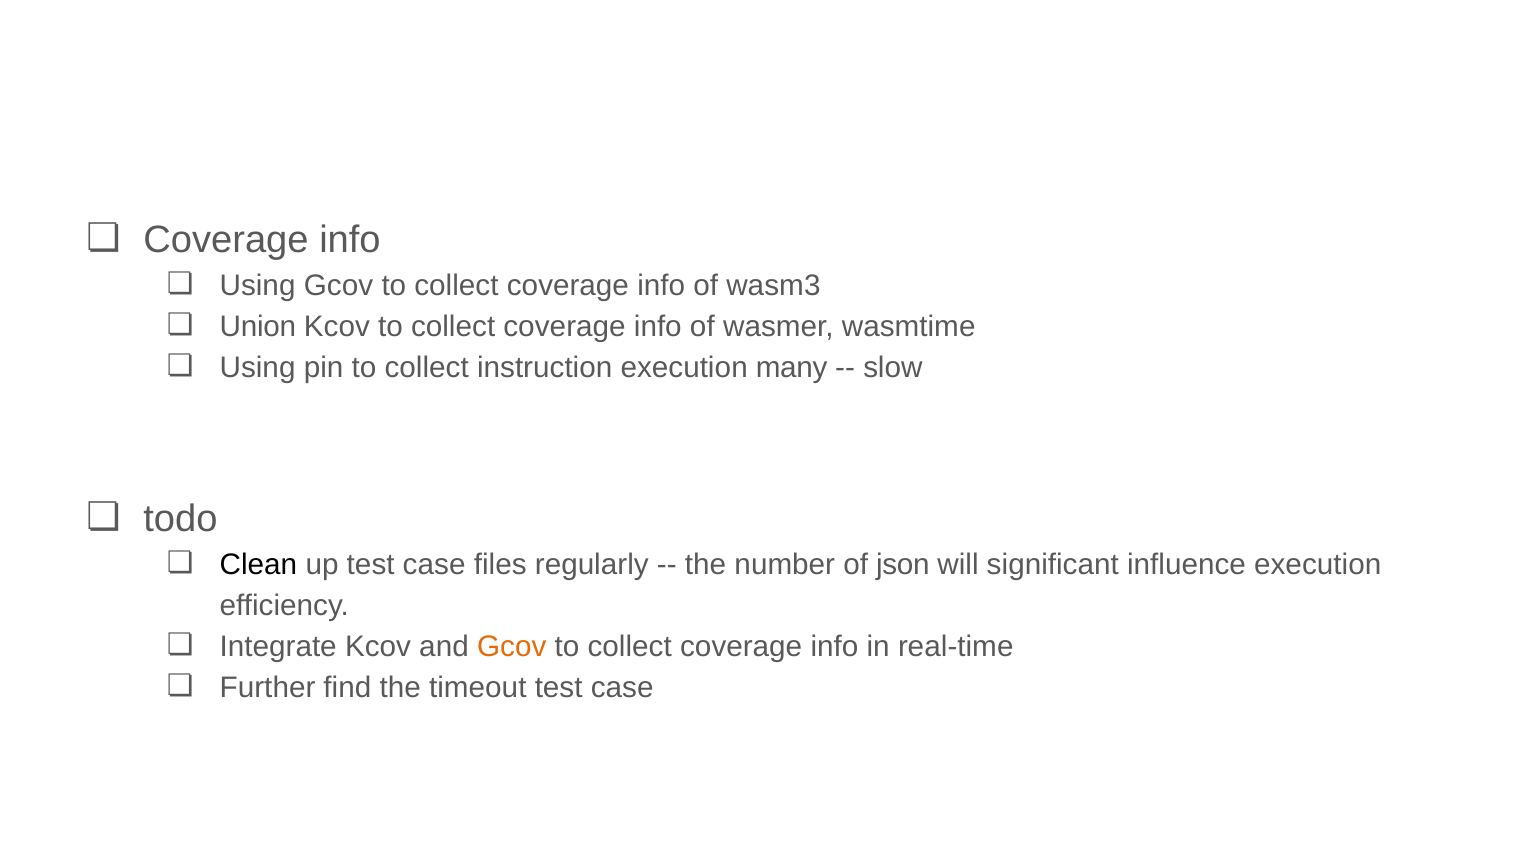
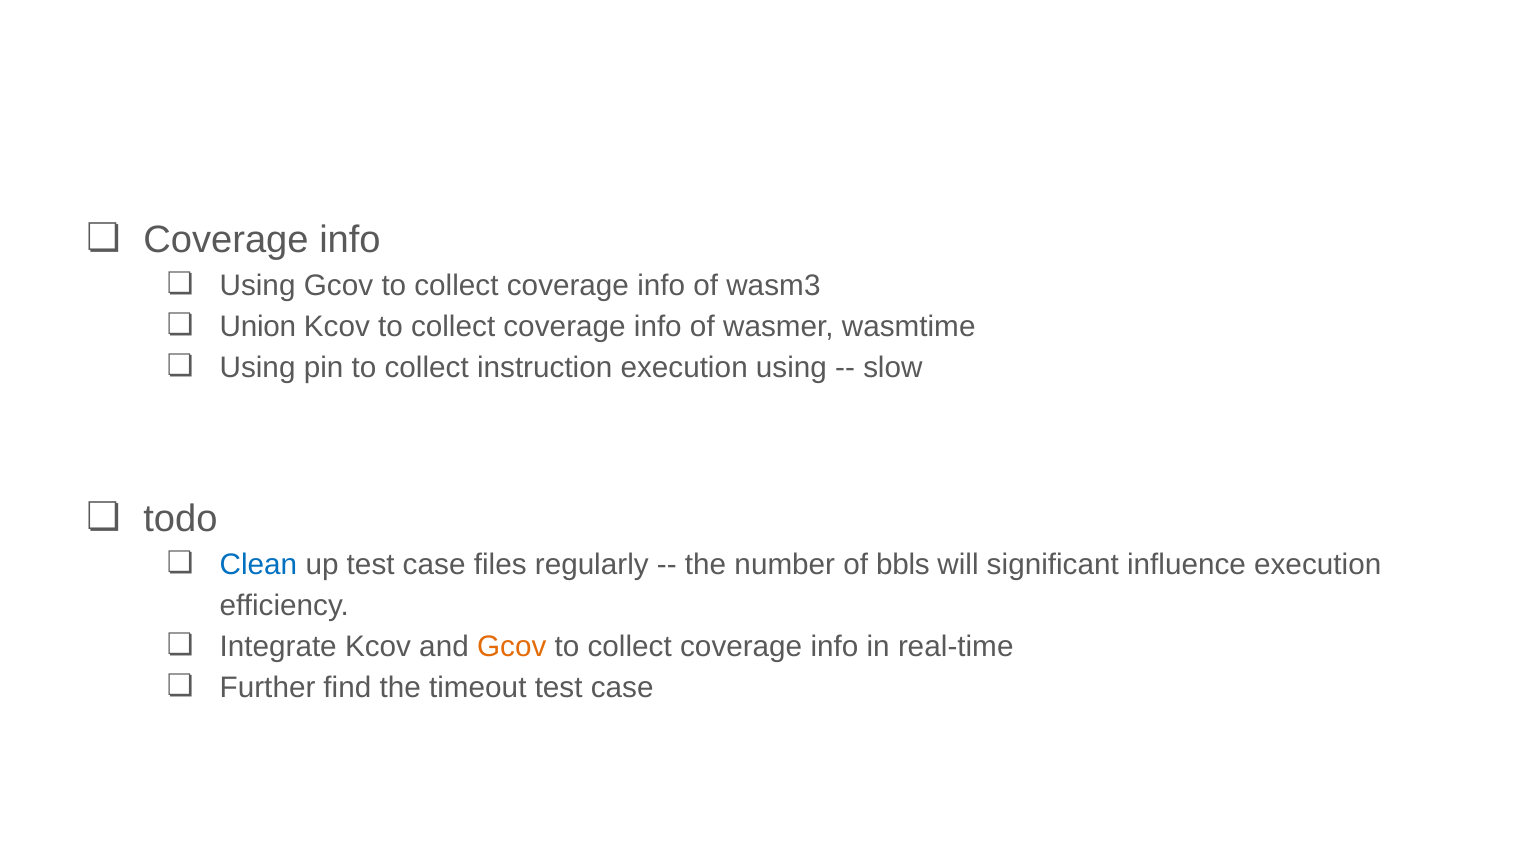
execution many: many -> using (791, 367)
Clean colour: black -> blue (258, 564)
json: json -> bbls (903, 564)
